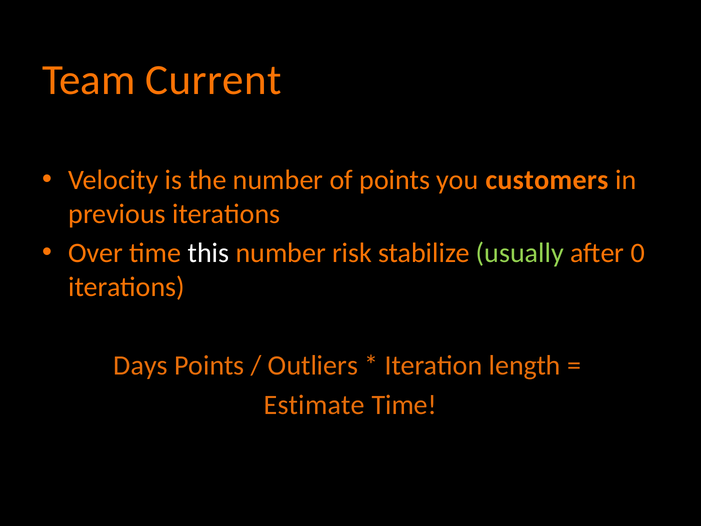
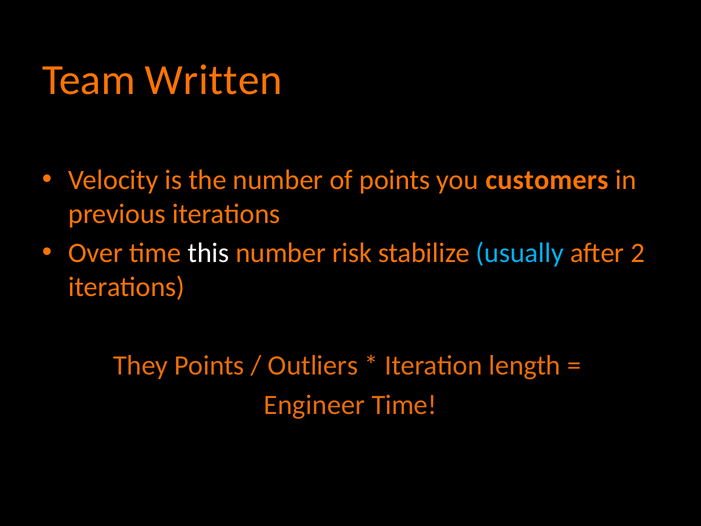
Current: Current -> Written (214, 80)
usually colour: light green -> light blue (520, 253)
0: 0 -> 2 (638, 253)
Days: Days -> They (141, 365)
Estimate: Estimate -> Engineer (314, 405)
